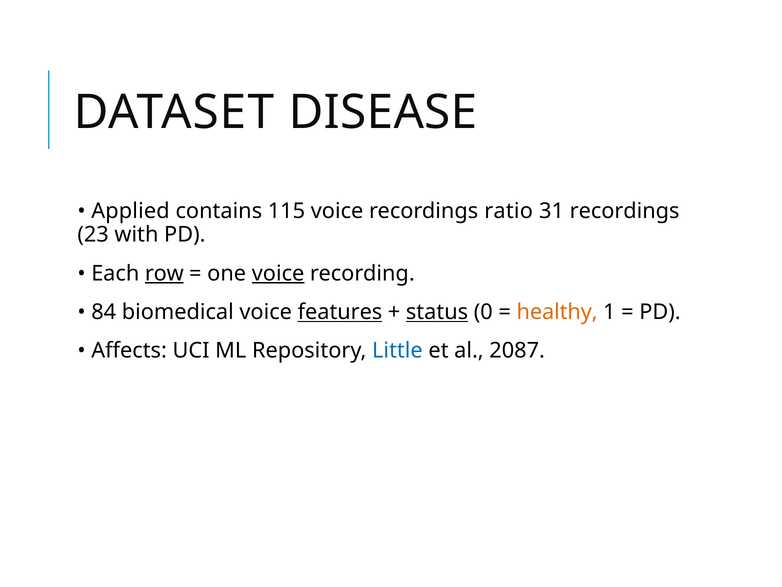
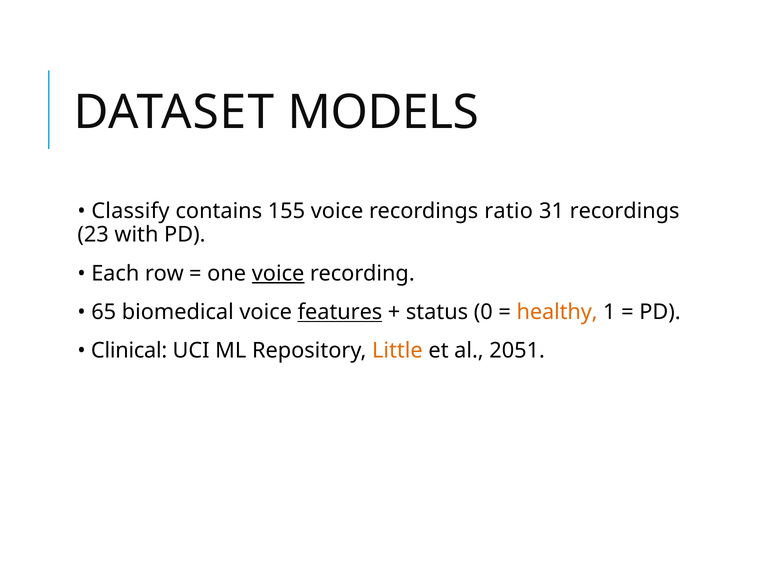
DISEASE: DISEASE -> MODELS (383, 112)
Applied: Applied -> Classify (130, 211)
115: 115 -> 155 (286, 211)
row underline: present -> none (164, 273)
84: 84 -> 65 (104, 312)
status underline: present -> none (437, 312)
Affects: Affects -> Clinical (129, 350)
Little colour: blue -> orange (397, 350)
2087: 2087 -> 2051 (517, 350)
